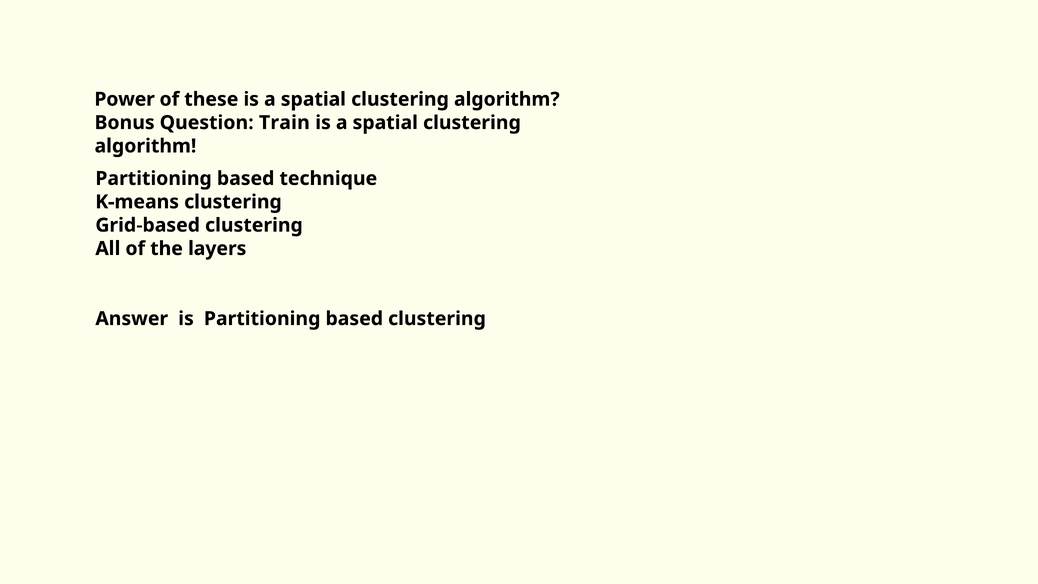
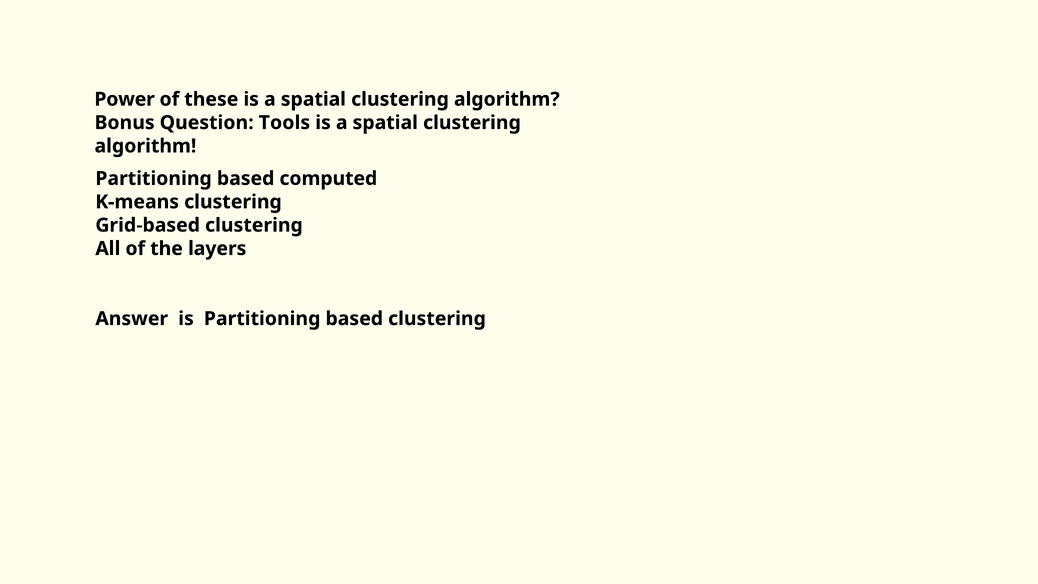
Train: Train -> Tools (284, 123)
technique: technique -> computed (328, 178)
